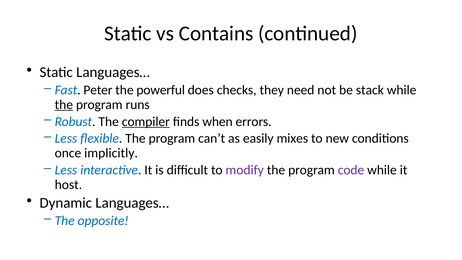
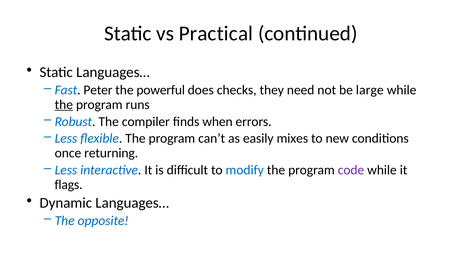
Contains: Contains -> Practical (216, 34)
stack: stack -> large (370, 90)
compiler underline: present -> none (146, 121)
implicitly: implicitly -> returning (111, 153)
modify colour: purple -> blue (245, 170)
host: host -> flags (69, 185)
